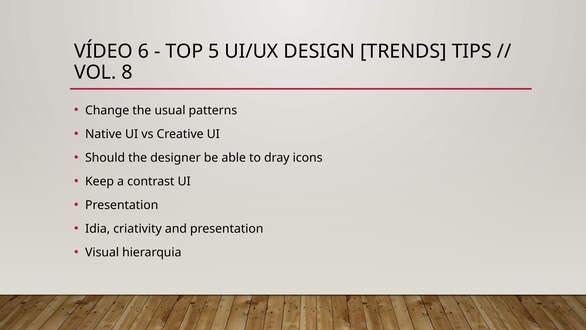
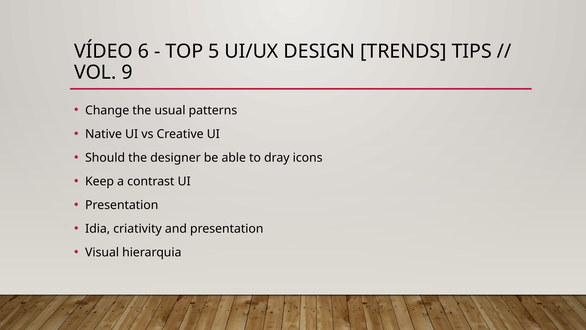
8: 8 -> 9 (127, 72)
